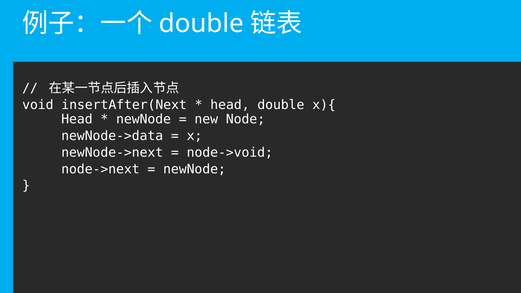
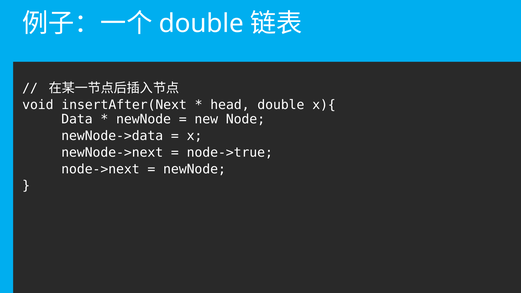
Head: Head -> Data (77, 119)
node->void: node->void -> node->true (230, 152)
